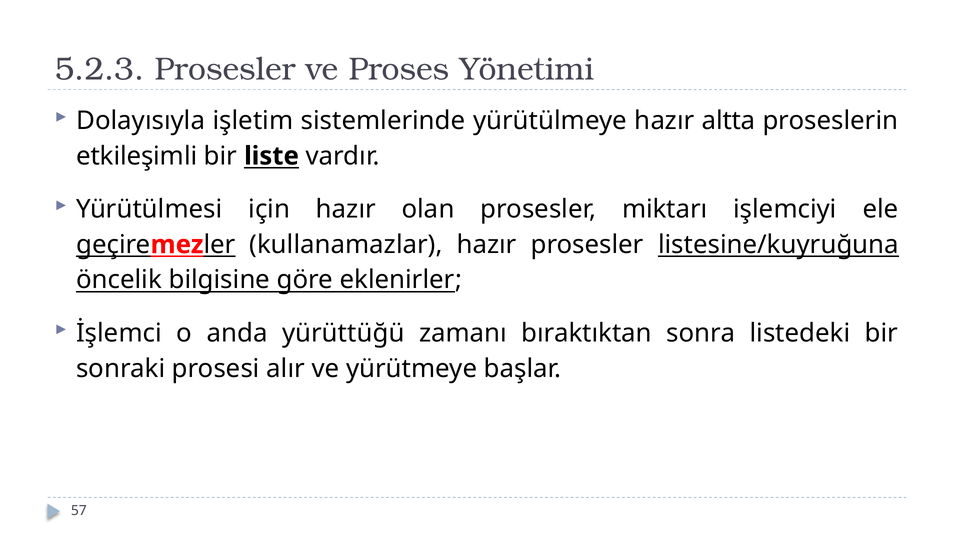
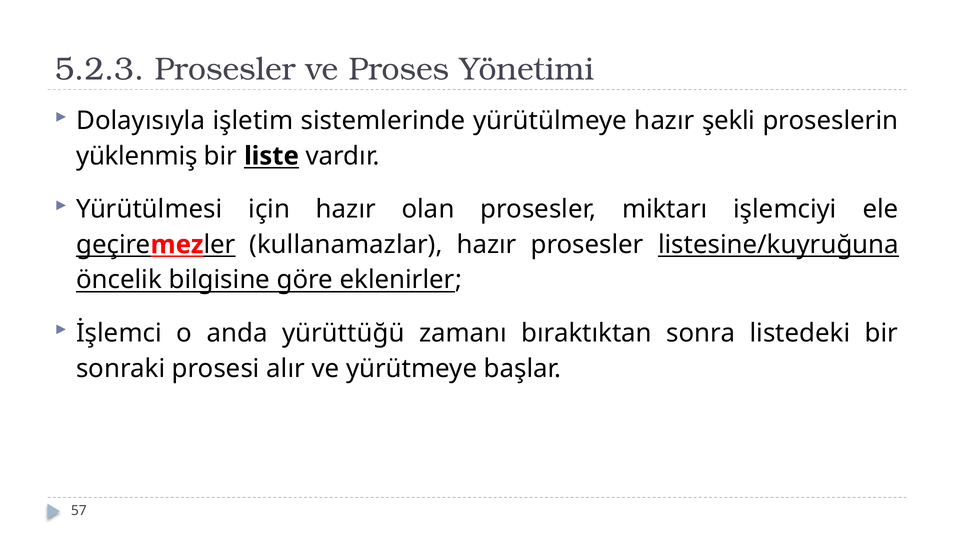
altta: altta -> şekli (729, 121)
etkileşimli: etkileşimli -> yüklenmiş (137, 156)
